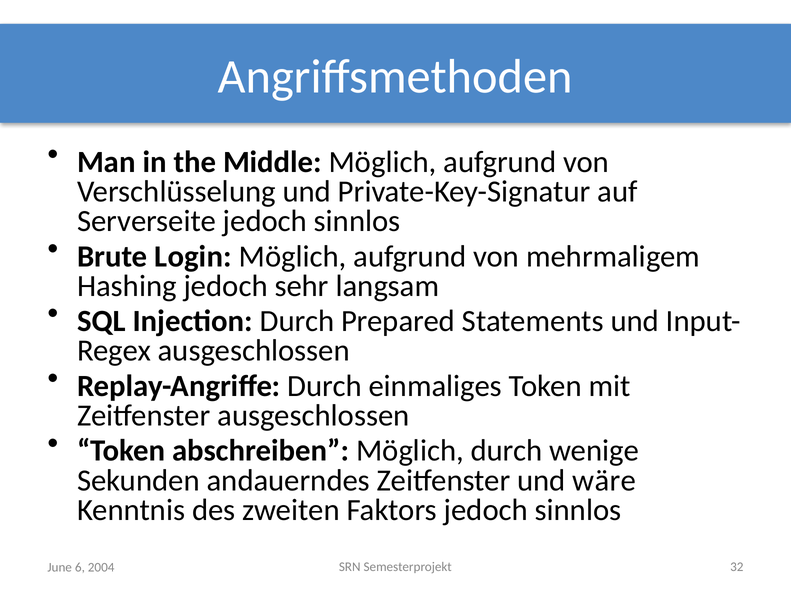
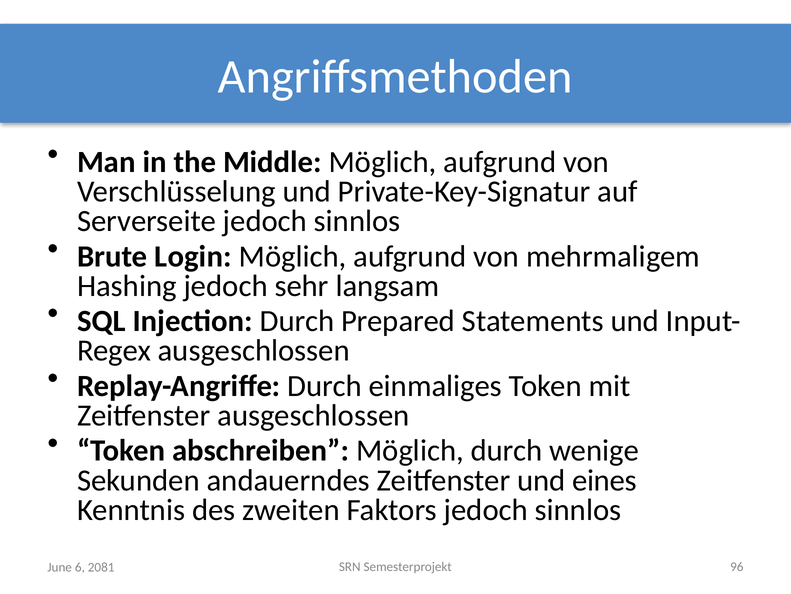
wäre: wäre -> eines (604, 480)
32: 32 -> 96 (737, 566)
2004: 2004 -> 2081 (101, 567)
